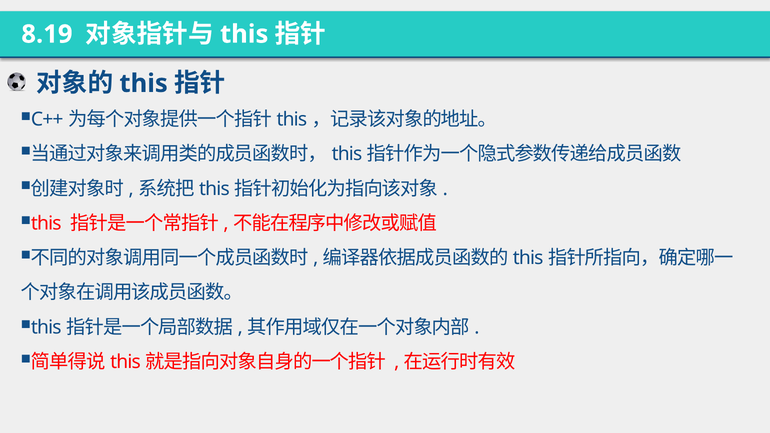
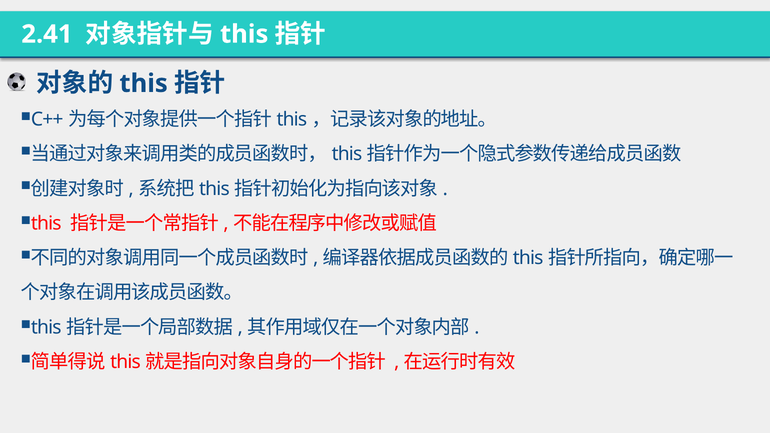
8.19: 8.19 -> 2.41 (47, 34)
